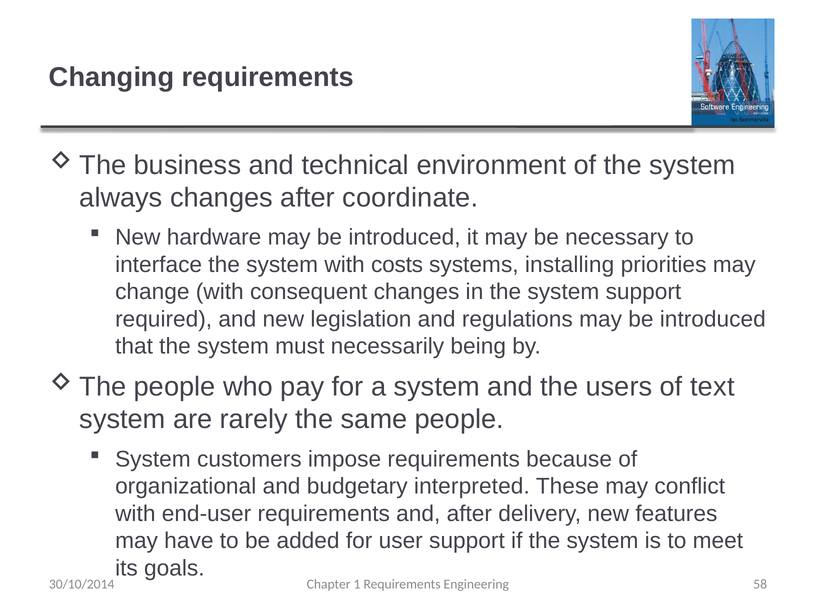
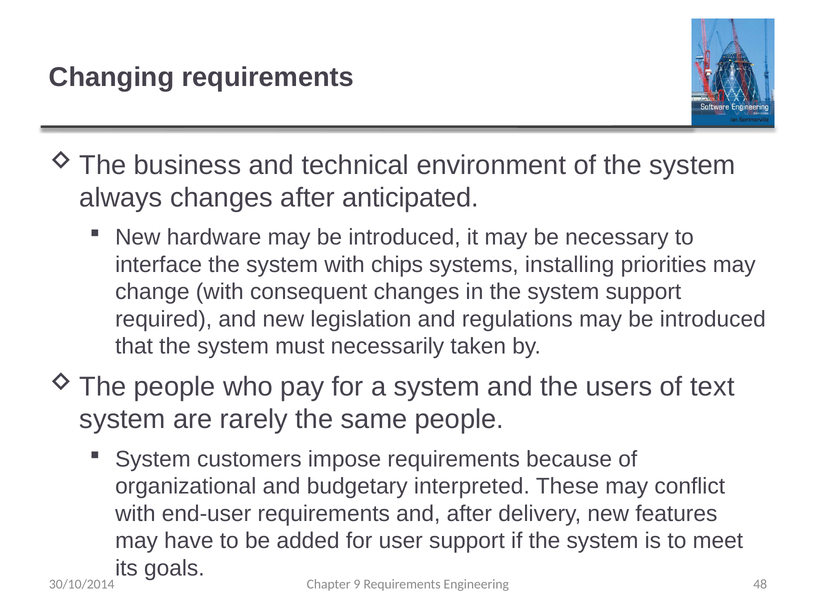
coordinate: coordinate -> anticipated (411, 198)
costs: costs -> chips (397, 265)
being: being -> taken (478, 346)
1: 1 -> 9 (357, 584)
58: 58 -> 48 (760, 584)
